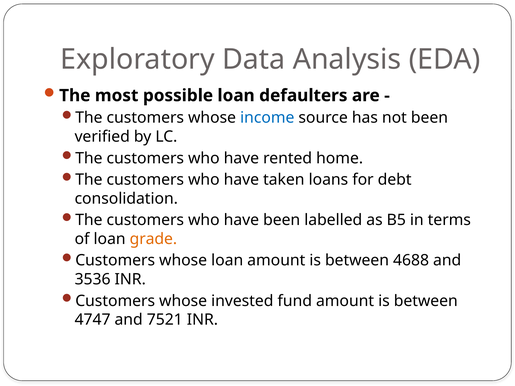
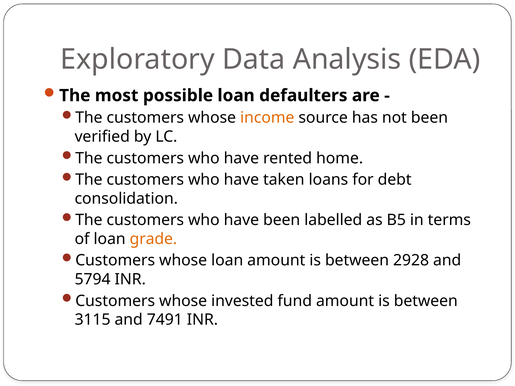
income colour: blue -> orange (267, 118)
4688: 4688 -> 2928 (411, 261)
3536: 3536 -> 5794 (93, 280)
4747: 4747 -> 3115 (93, 320)
7521: 7521 -> 7491 (165, 320)
